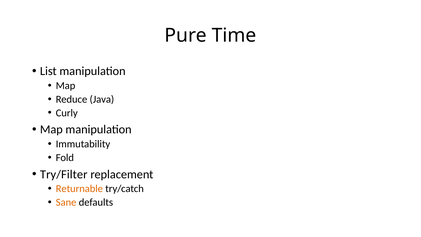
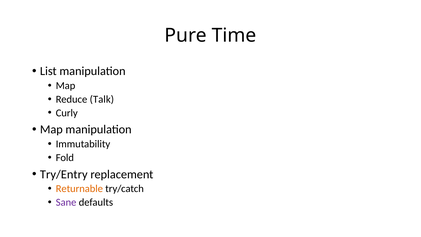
Java: Java -> Talk (102, 99)
Try/Filter: Try/Filter -> Try/Entry (64, 174)
Sane colour: orange -> purple (66, 202)
